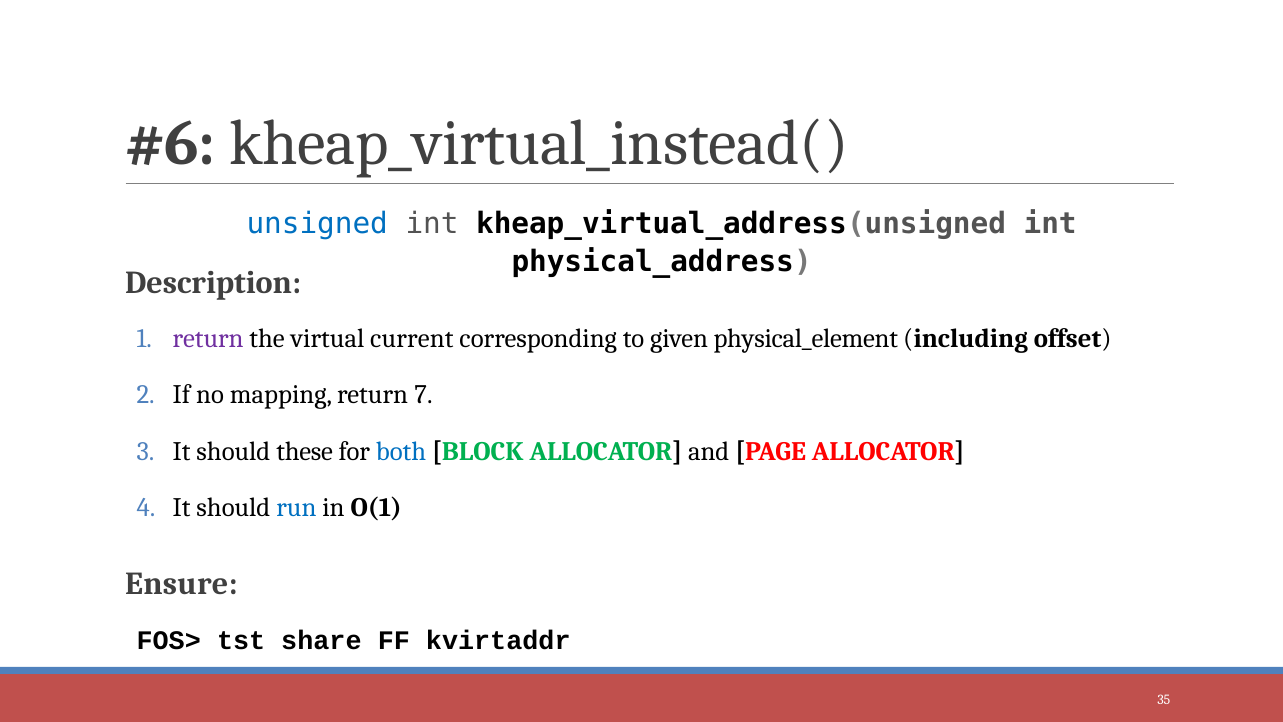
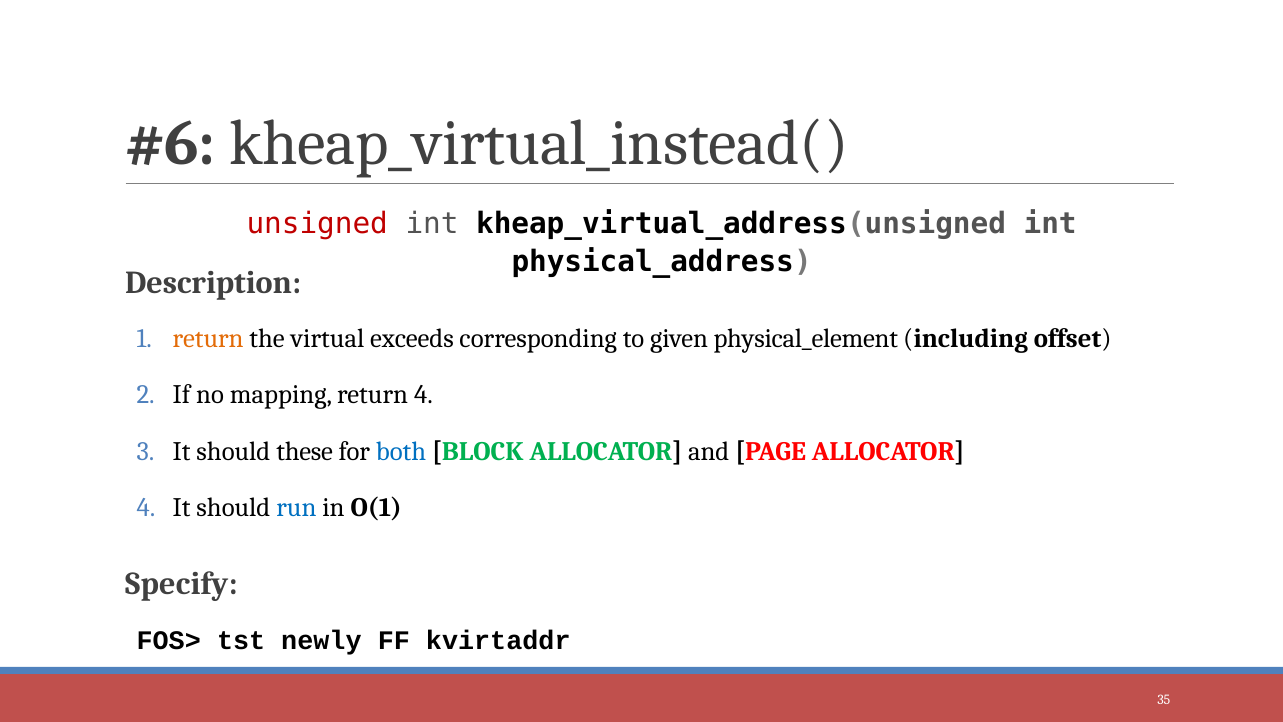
unsigned colour: blue -> red (317, 224)
return colour: purple -> orange (208, 339)
current: current -> exceeds (412, 339)
return 7: 7 -> 4 (423, 395)
Ensure: Ensure -> Specify (181, 584)
share: share -> newly (321, 640)
